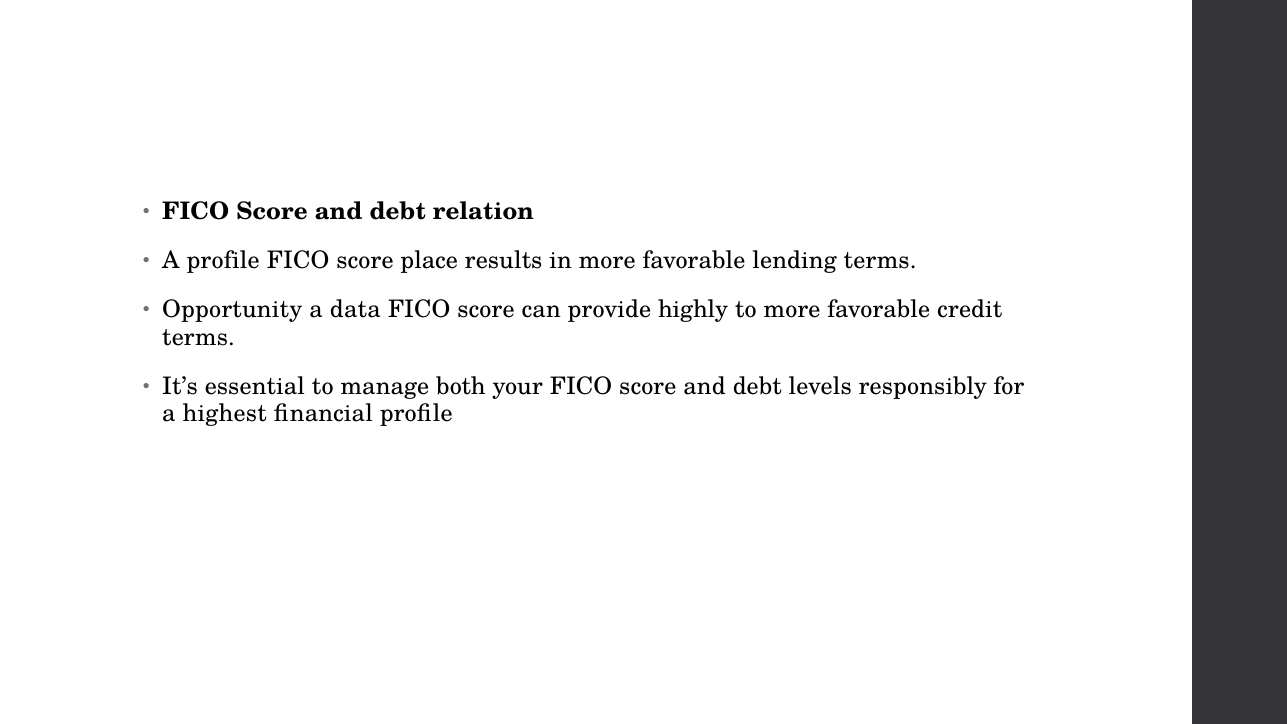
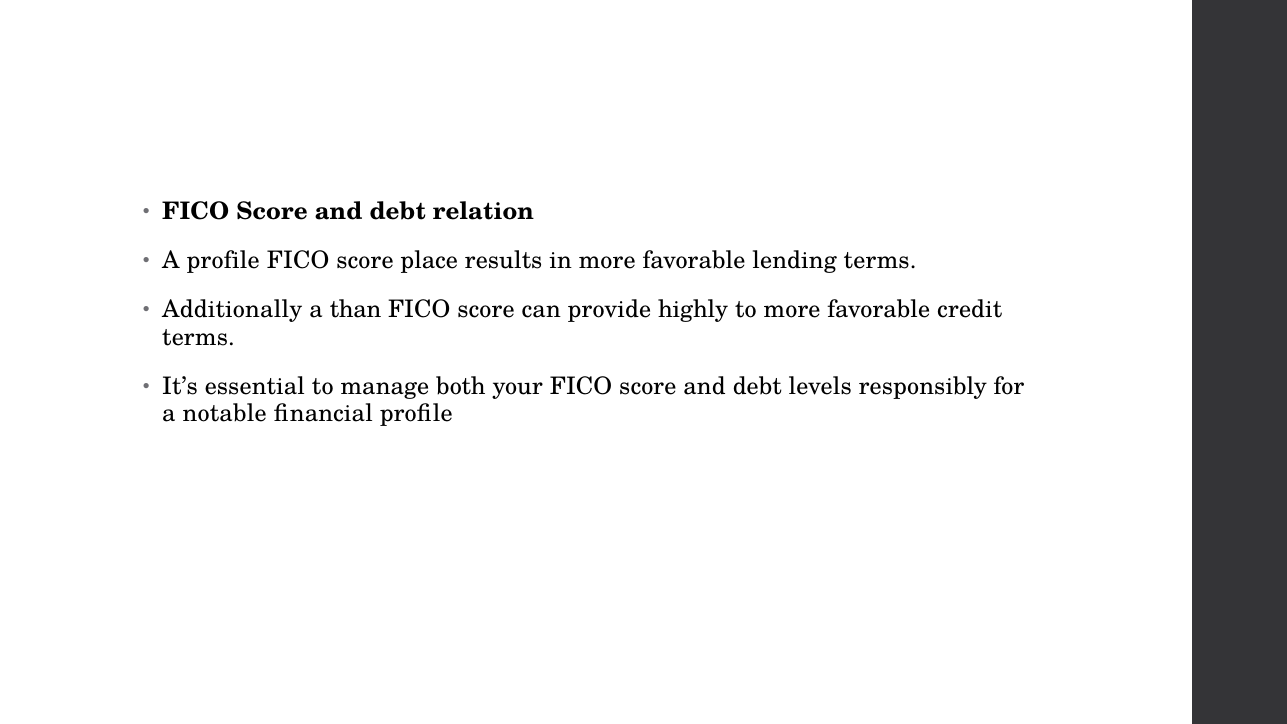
Opportunity: Opportunity -> Additionally (232, 310)
data: data -> than (356, 310)
highest: highest -> notable (225, 414)
